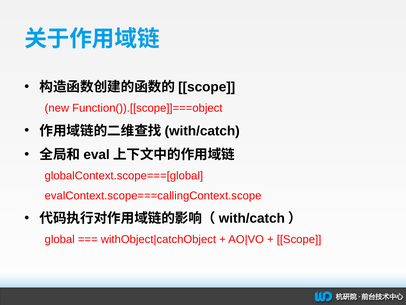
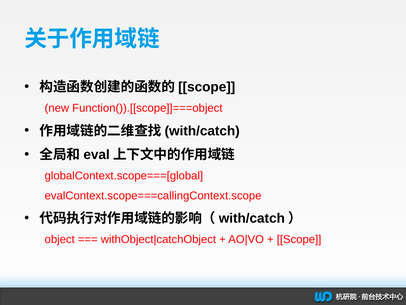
global: global -> object (60, 239)
